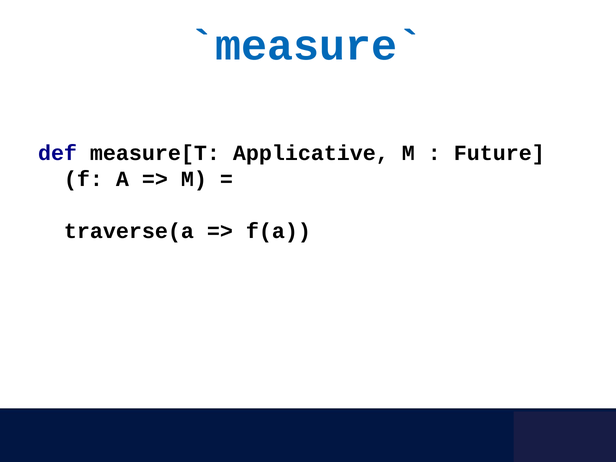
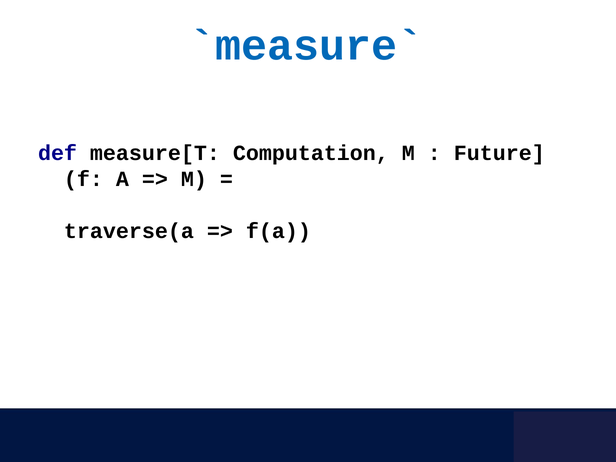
Applicative: Applicative -> Computation (311, 153)
